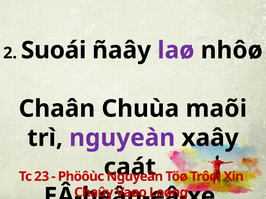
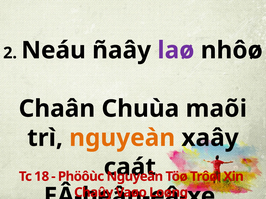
Suoái: Suoái -> Neáu (54, 50)
nguyeàn colour: purple -> orange (122, 138)
23: 23 -> 18 (42, 177)
